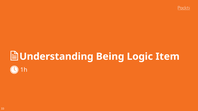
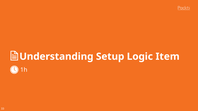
Being: Being -> Setup (110, 57)
